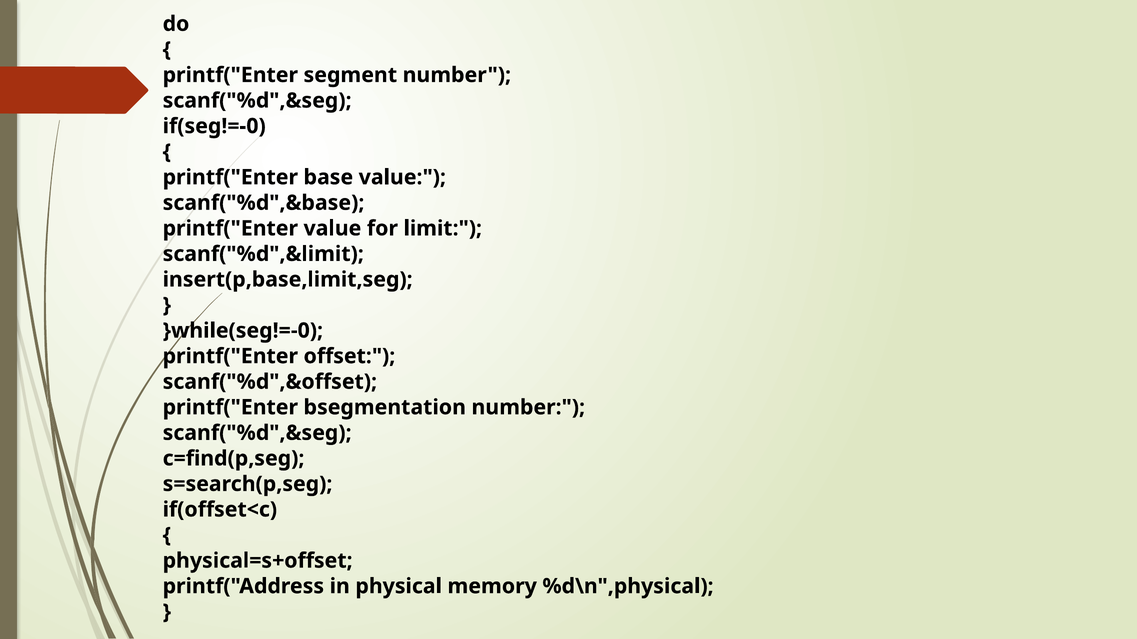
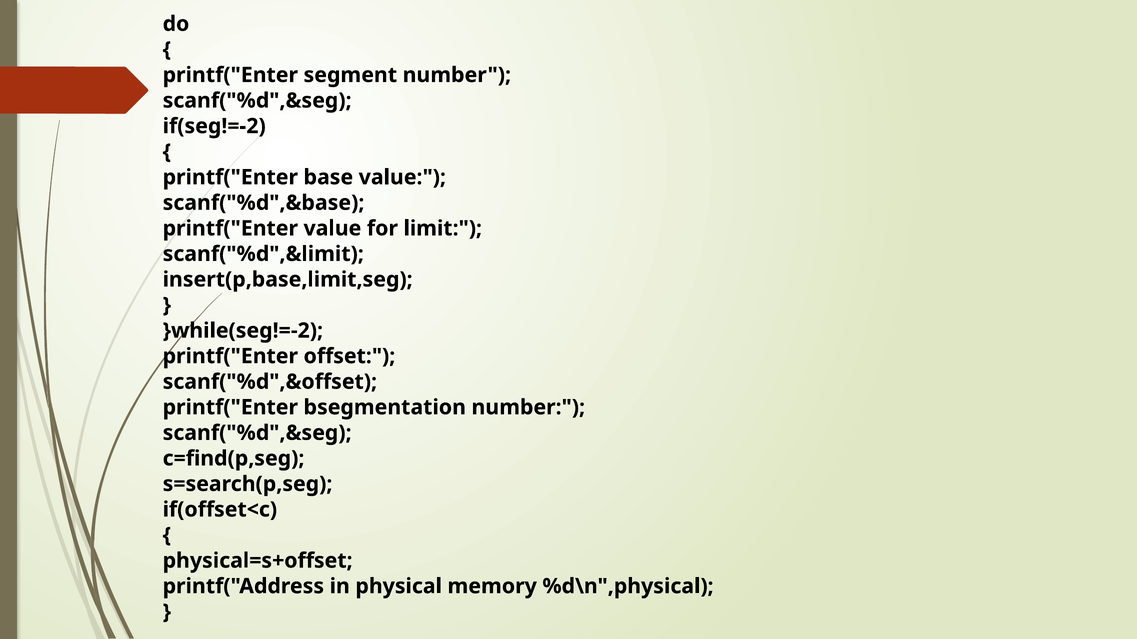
if(seg!=-0: if(seg!=-0 -> if(seg!=-2 (214, 126)
}while(seg!=-0: }while(seg!=-0 -> }while(seg!=-2 (243, 331)
